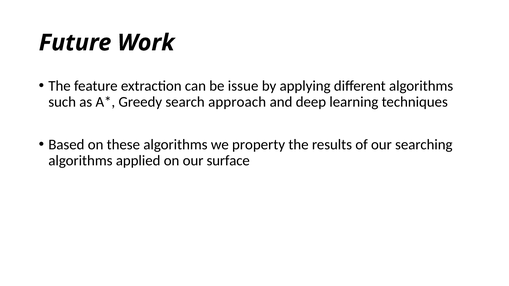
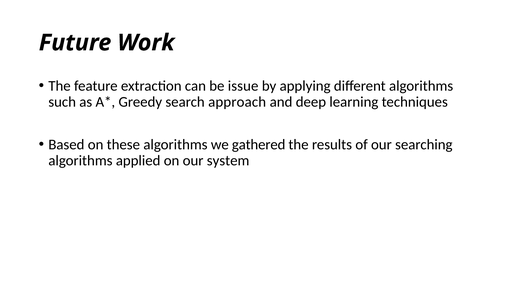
property: property -> gathered (259, 145)
surface: surface -> system (228, 161)
